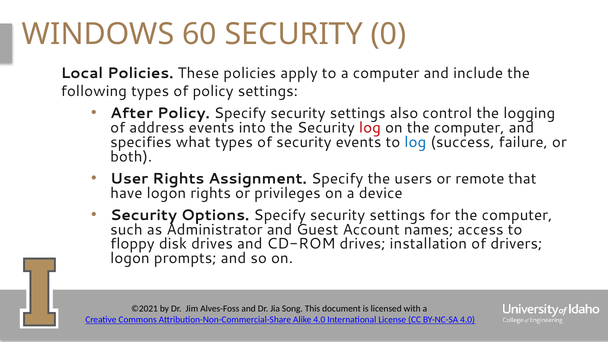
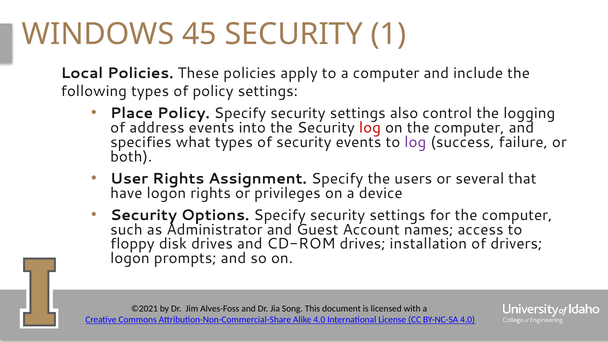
60: 60 -> 45 (199, 34)
0: 0 -> 1 (389, 34)
After: After -> Place (132, 113)
log colour: blue -> purple (415, 142)
remote: remote -> several (480, 179)
